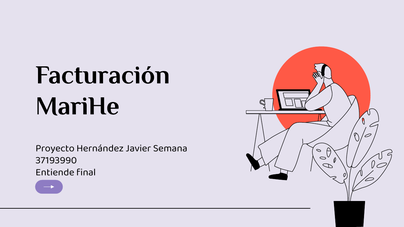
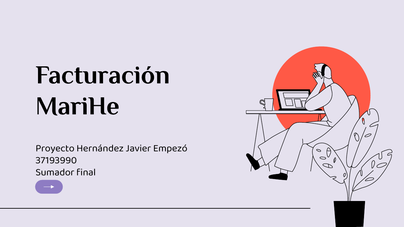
Semana: Semana -> Empezó (170, 148)
Entiende: Entiende -> Sumador (55, 172)
